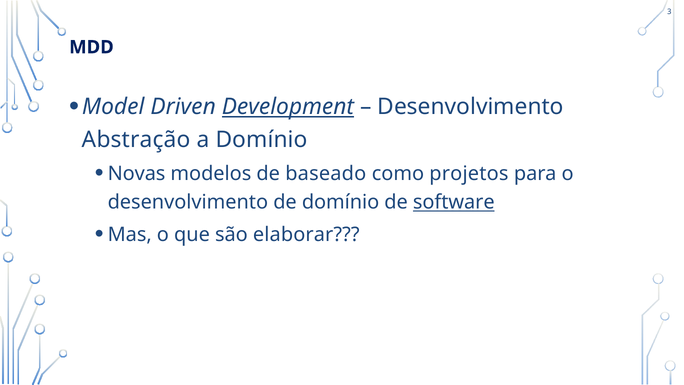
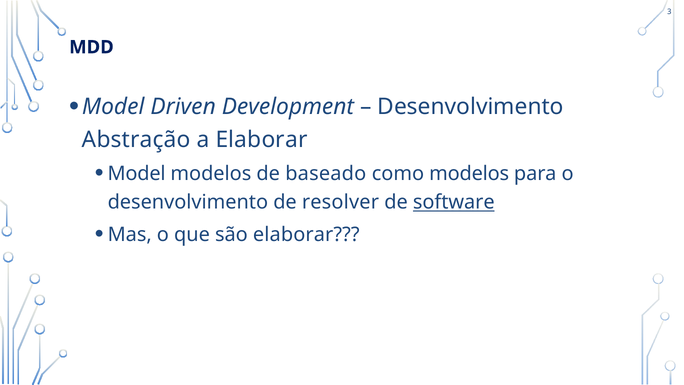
Development underline: present -> none (288, 107)
a Domínio: Domínio -> Elaborar (261, 140)
Novas: Novas -> Model (137, 173)
como projetos: projetos -> modelos (469, 173)
de domínio: domínio -> resolver (340, 202)
